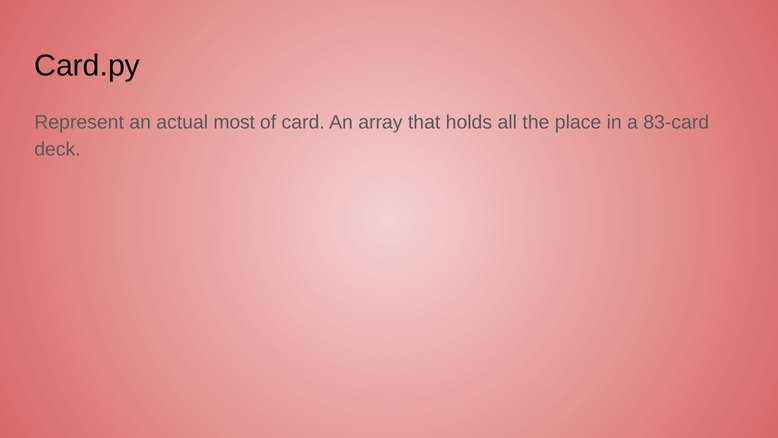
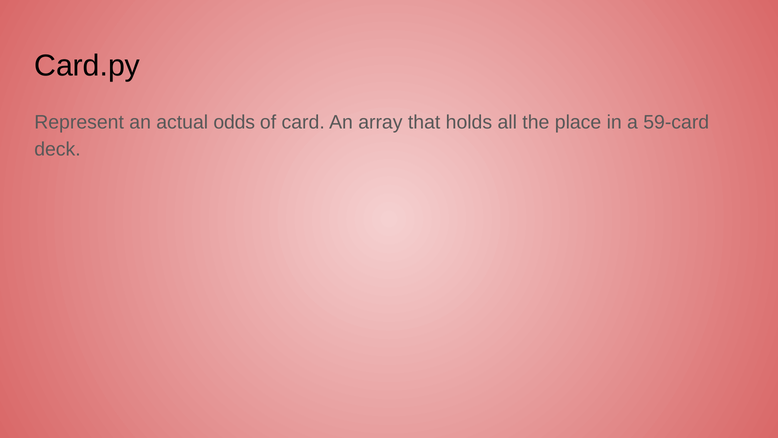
most: most -> odds (234, 122)
83-card: 83-card -> 59-card (676, 122)
